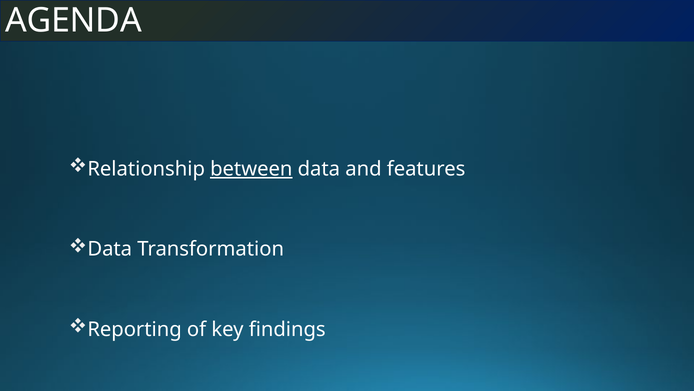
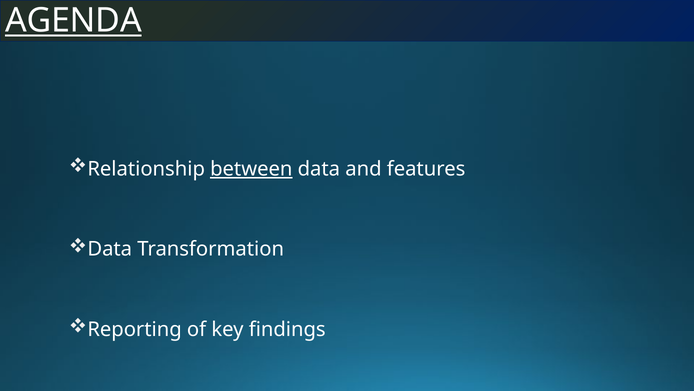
AGENDA underline: none -> present (73, 21)
